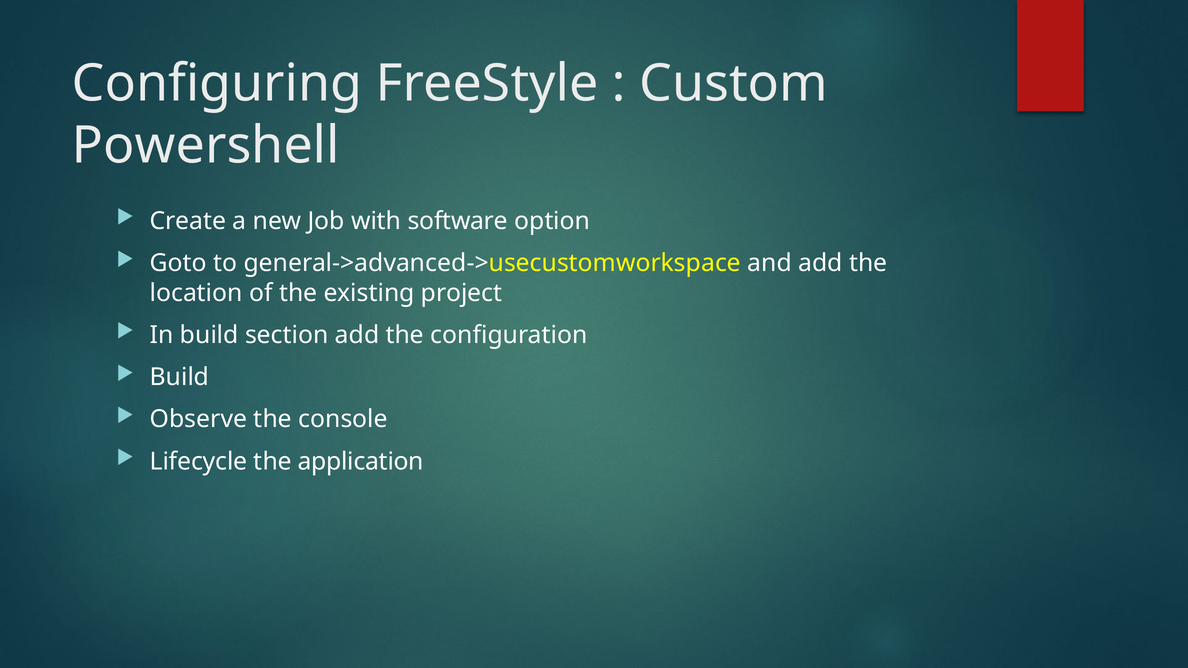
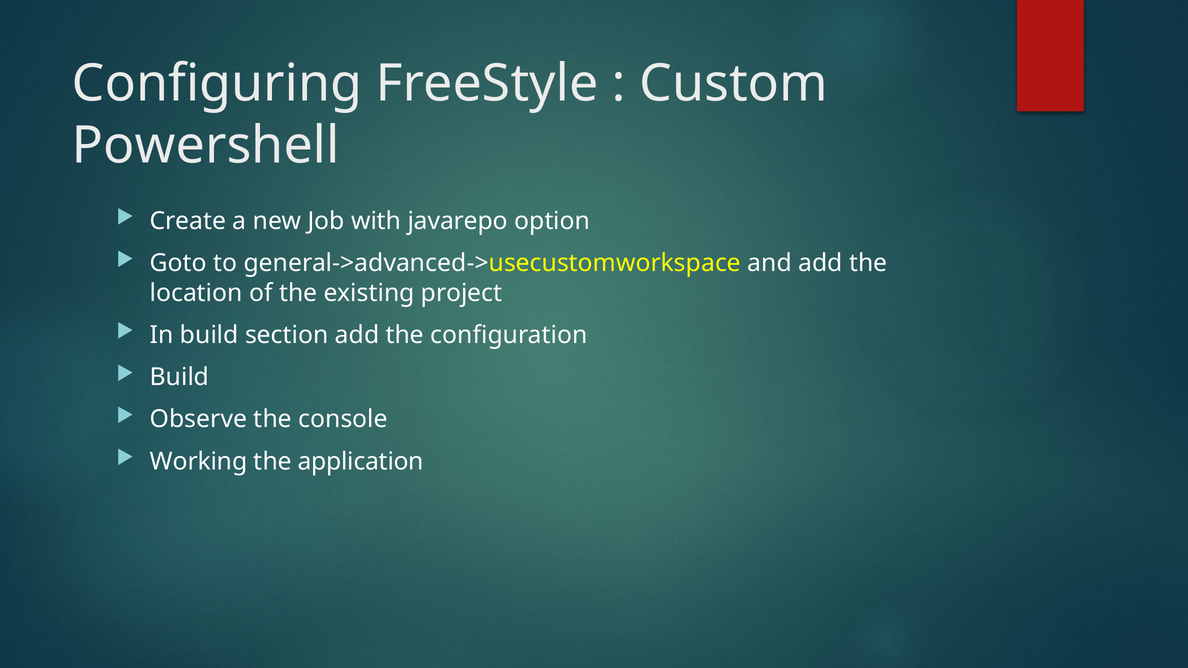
software: software -> javarepo (458, 221)
Lifecycle: Lifecycle -> Working (199, 462)
